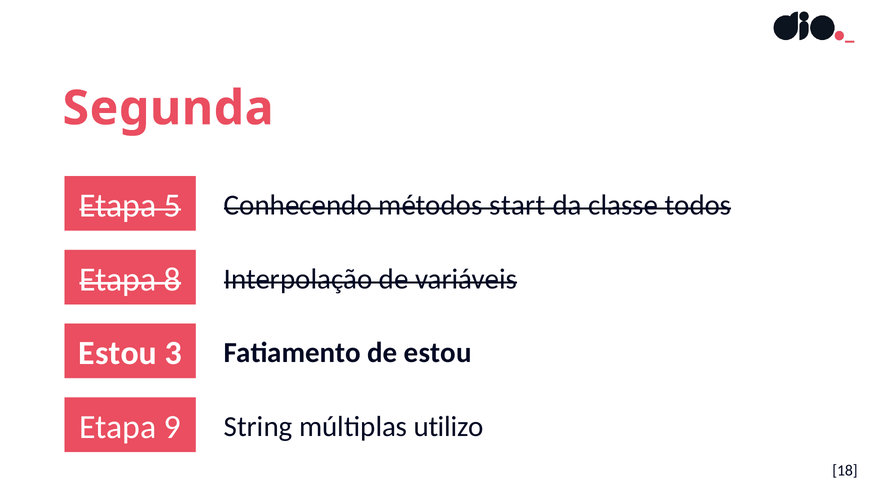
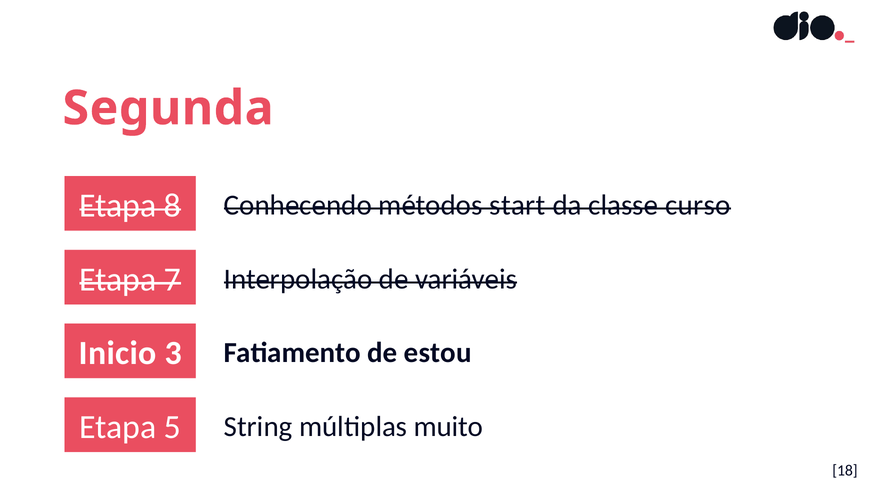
5: 5 -> 8 (172, 206)
todos: todos -> curso (698, 205)
8: 8 -> 7 (172, 280)
Estou: Estou -> Inicio (118, 354)
9: 9 -> 5 (172, 427)
utilizo: utilizo -> muito (449, 427)
